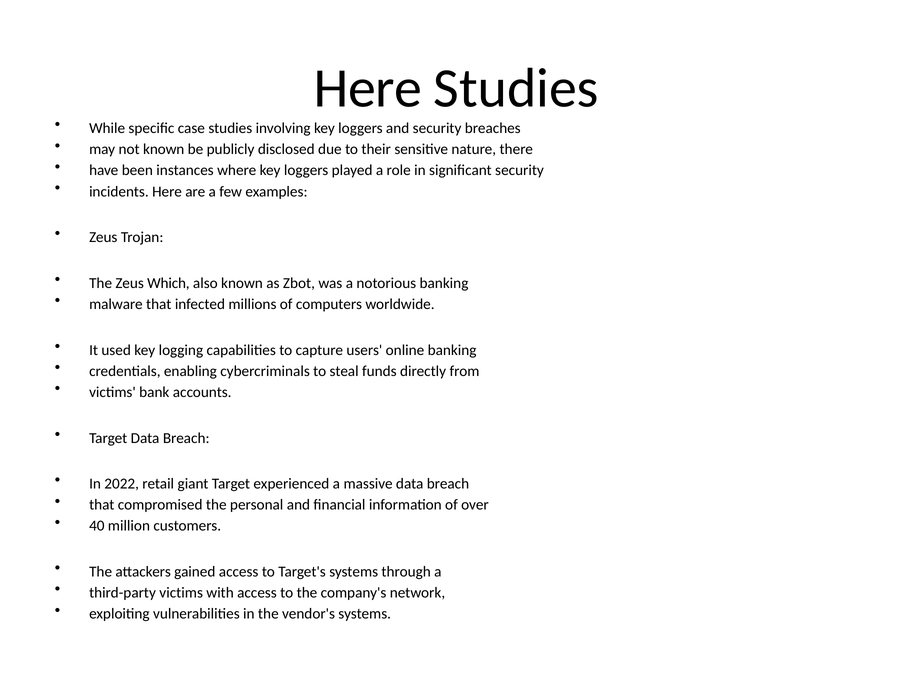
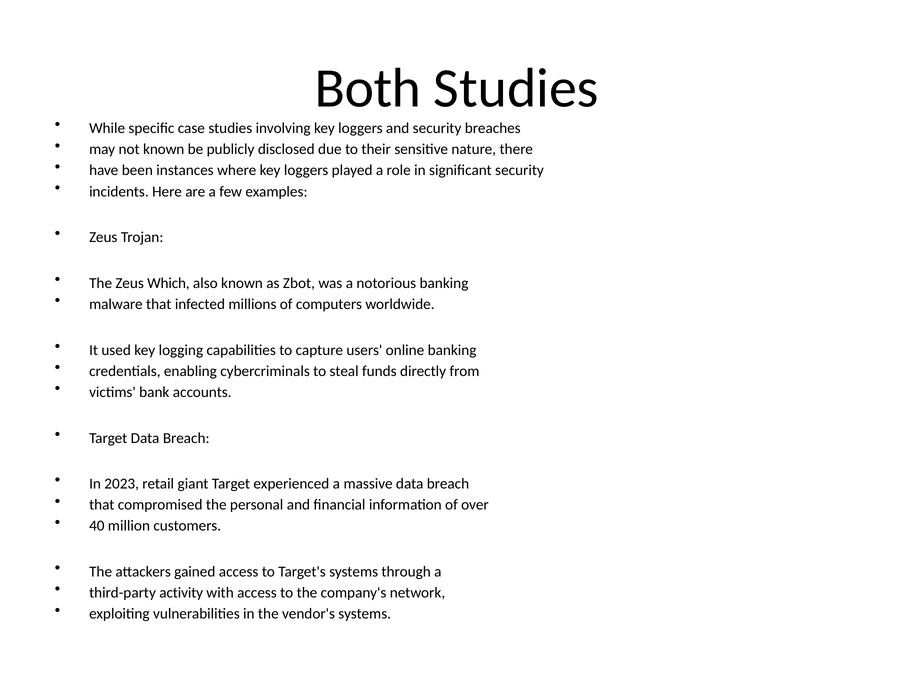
Here: Here -> Both (368, 88)
2022: 2022 -> 2023 (122, 484)
third-party victims: victims -> activity (181, 593)
